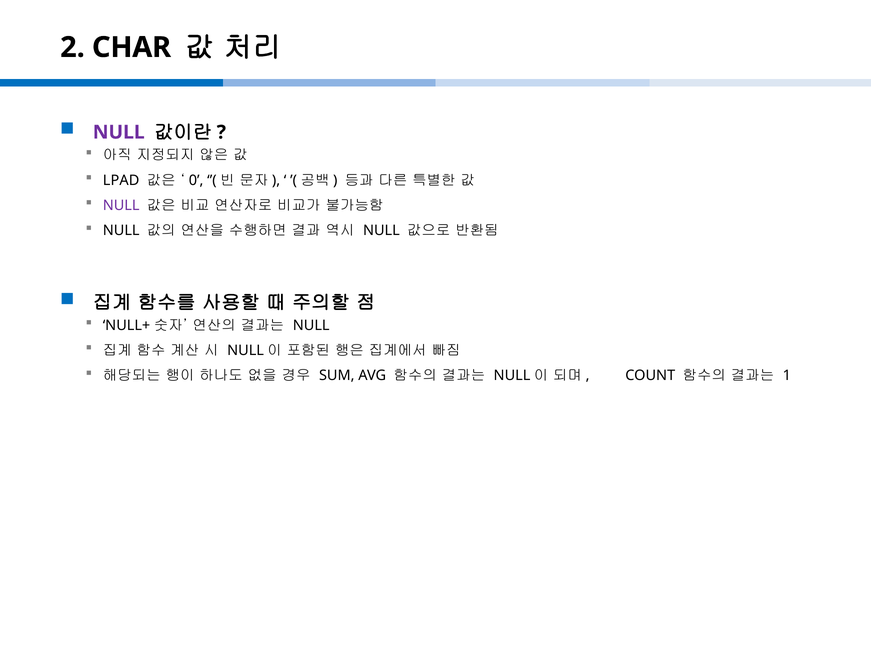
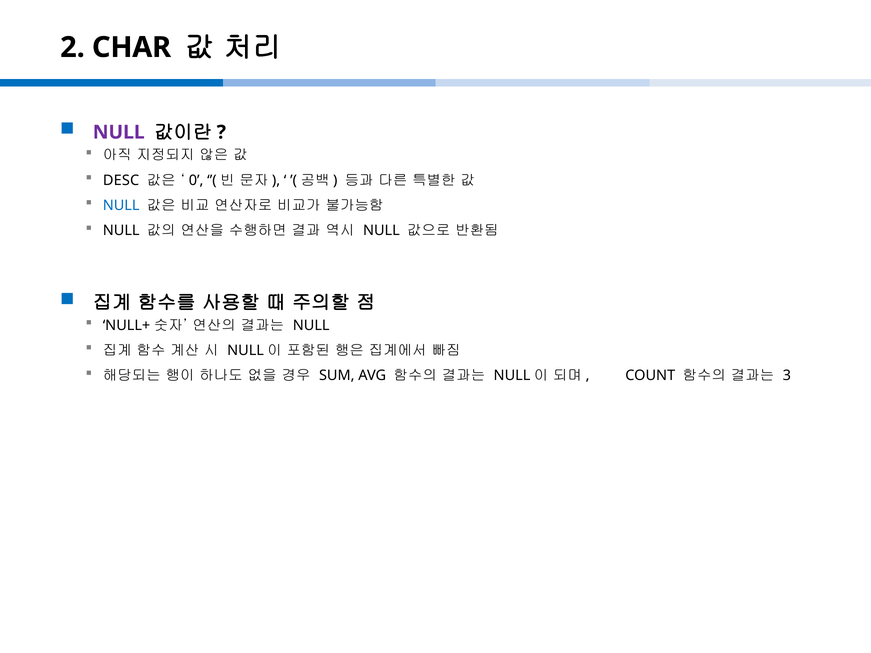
LPAD: LPAD -> DESC (121, 180)
NULL colour: purple -> blue (121, 206)
1: 1 -> 3 (787, 376)
